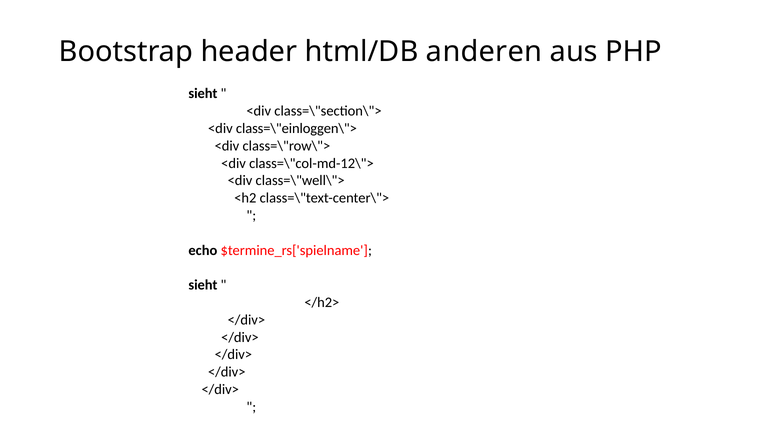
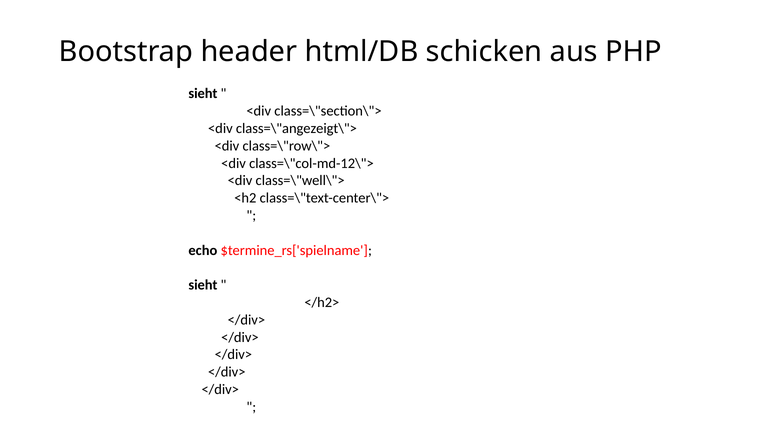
anderen: anderen -> schicken (484, 52)
class=\"einloggen\">: class=\"einloggen\"> -> class=\"angezeigt\"> (296, 128)
